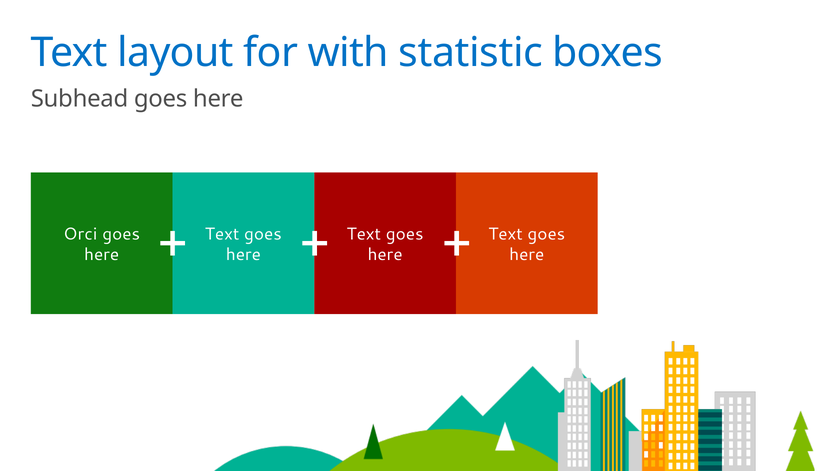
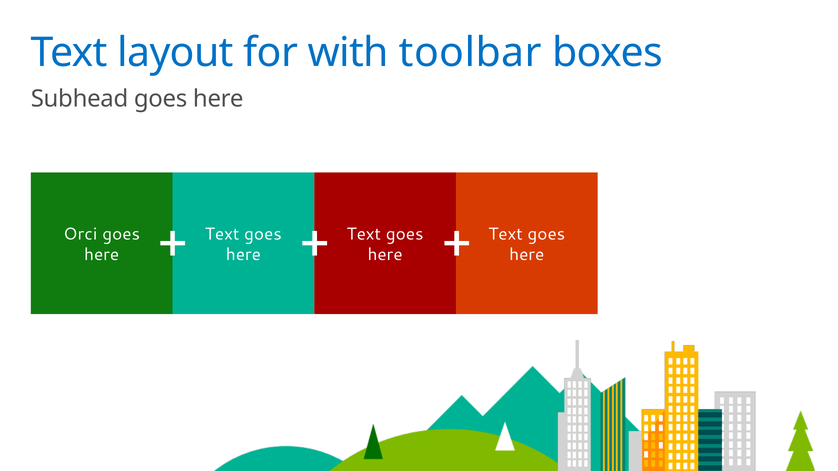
statistic: statistic -> toolbar (470, 53)
